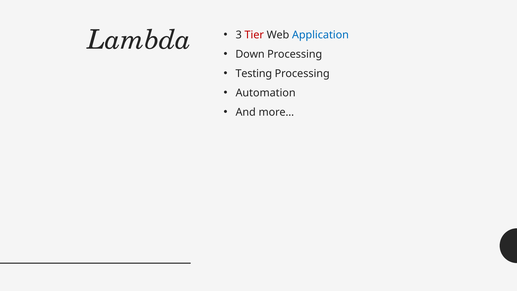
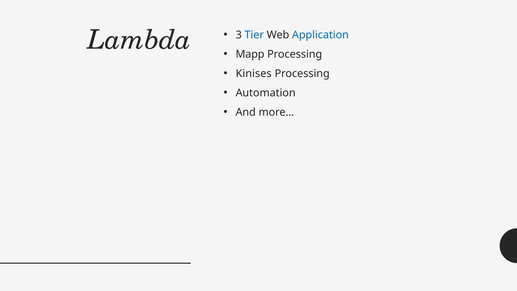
Tier colour: red -> blue (254, 35)
Down: Down -> Mapp (250, 54)
Testing: Testing -> Kinises (254, 73)
